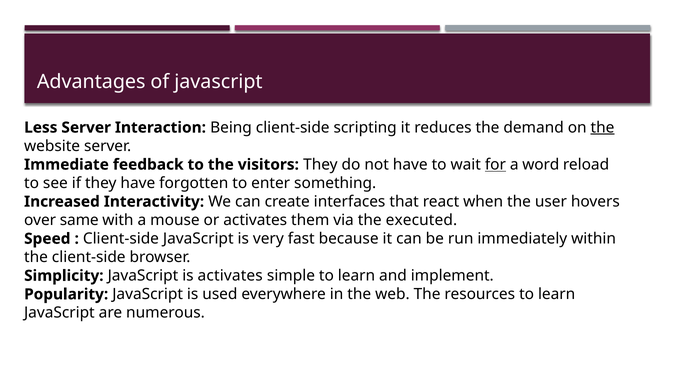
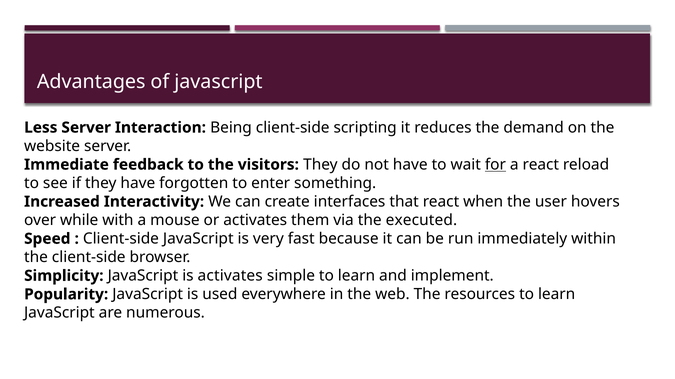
the underline: present -> none (603, 128)
a word: word -> react (541, 165)
same: same -> while (79, 221)
